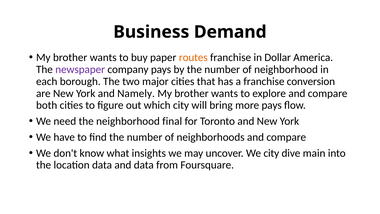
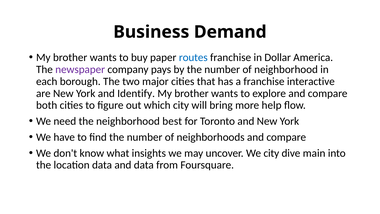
routes colour: orange -> blue (193, 57)
conversion: conversion -> interactive (311, 81)
Namely: Namely -> Identify (136, 93)
more pays: pays -> help (272, 105)
final: final -> best (172, 121)
